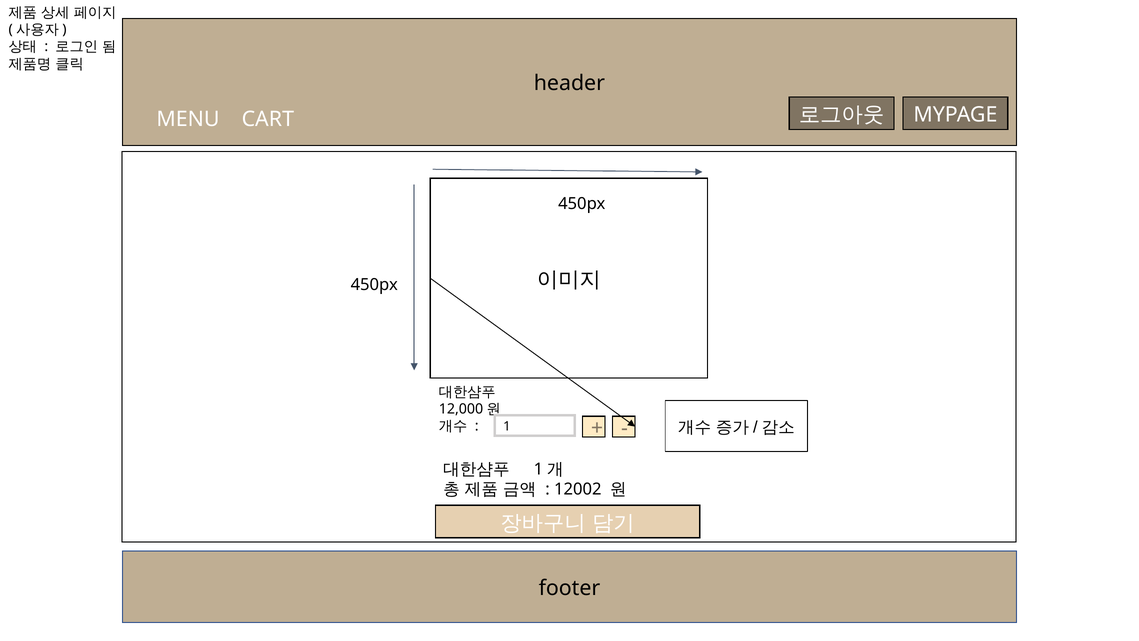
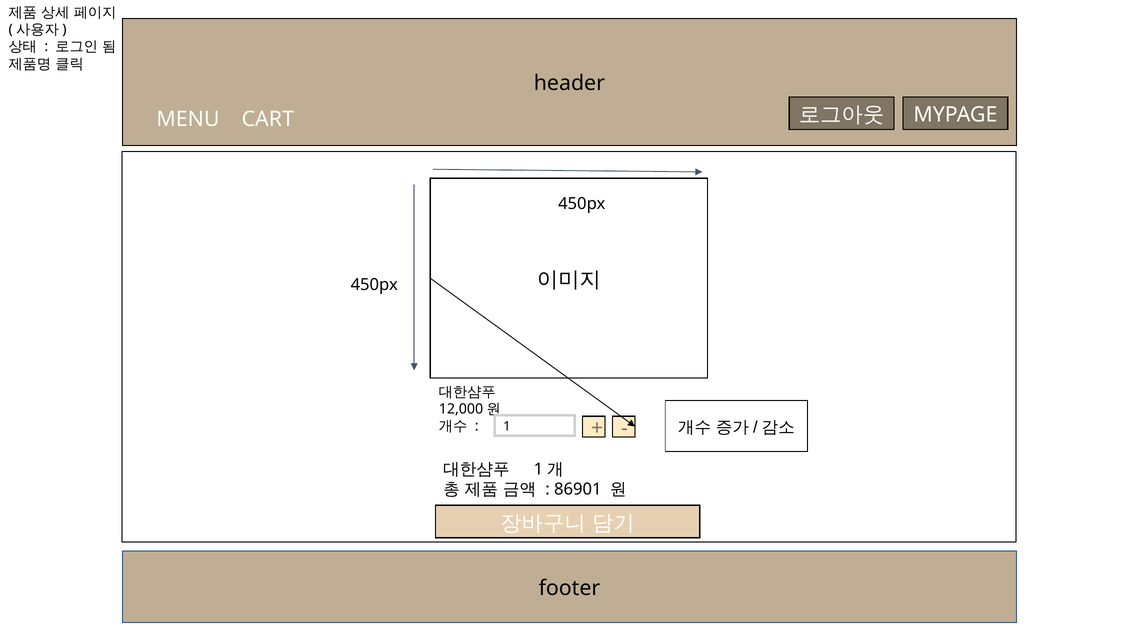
12002: 12002 -> 86901 (578, 489)
